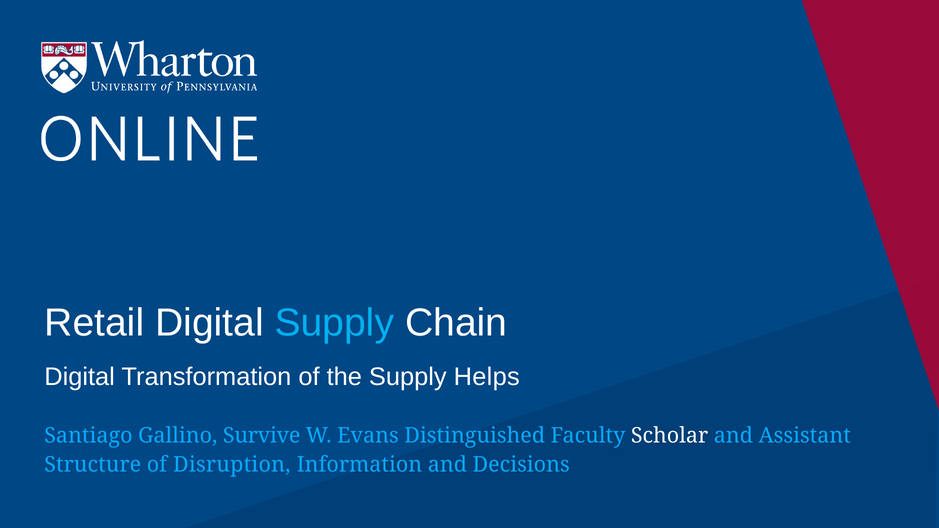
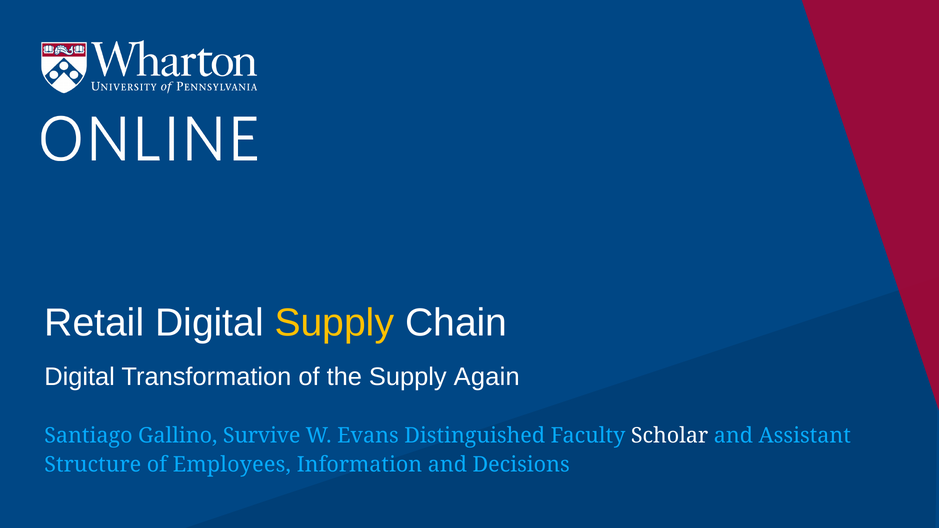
Supply colour: light blue -> yellow (334, 323)
Helps: Helps -> Again (487, 377)
Disruption: Disruption -> Employees (232, 465)
